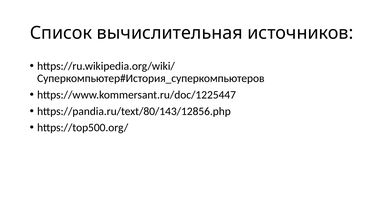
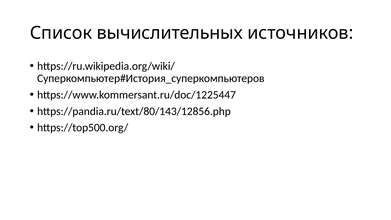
вычислительная: вычислительная -> вычислительных (170, 33)
